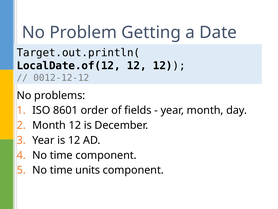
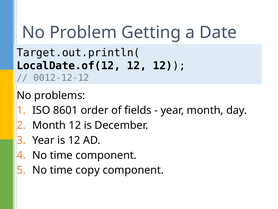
units: units -> copy (88, 170)
